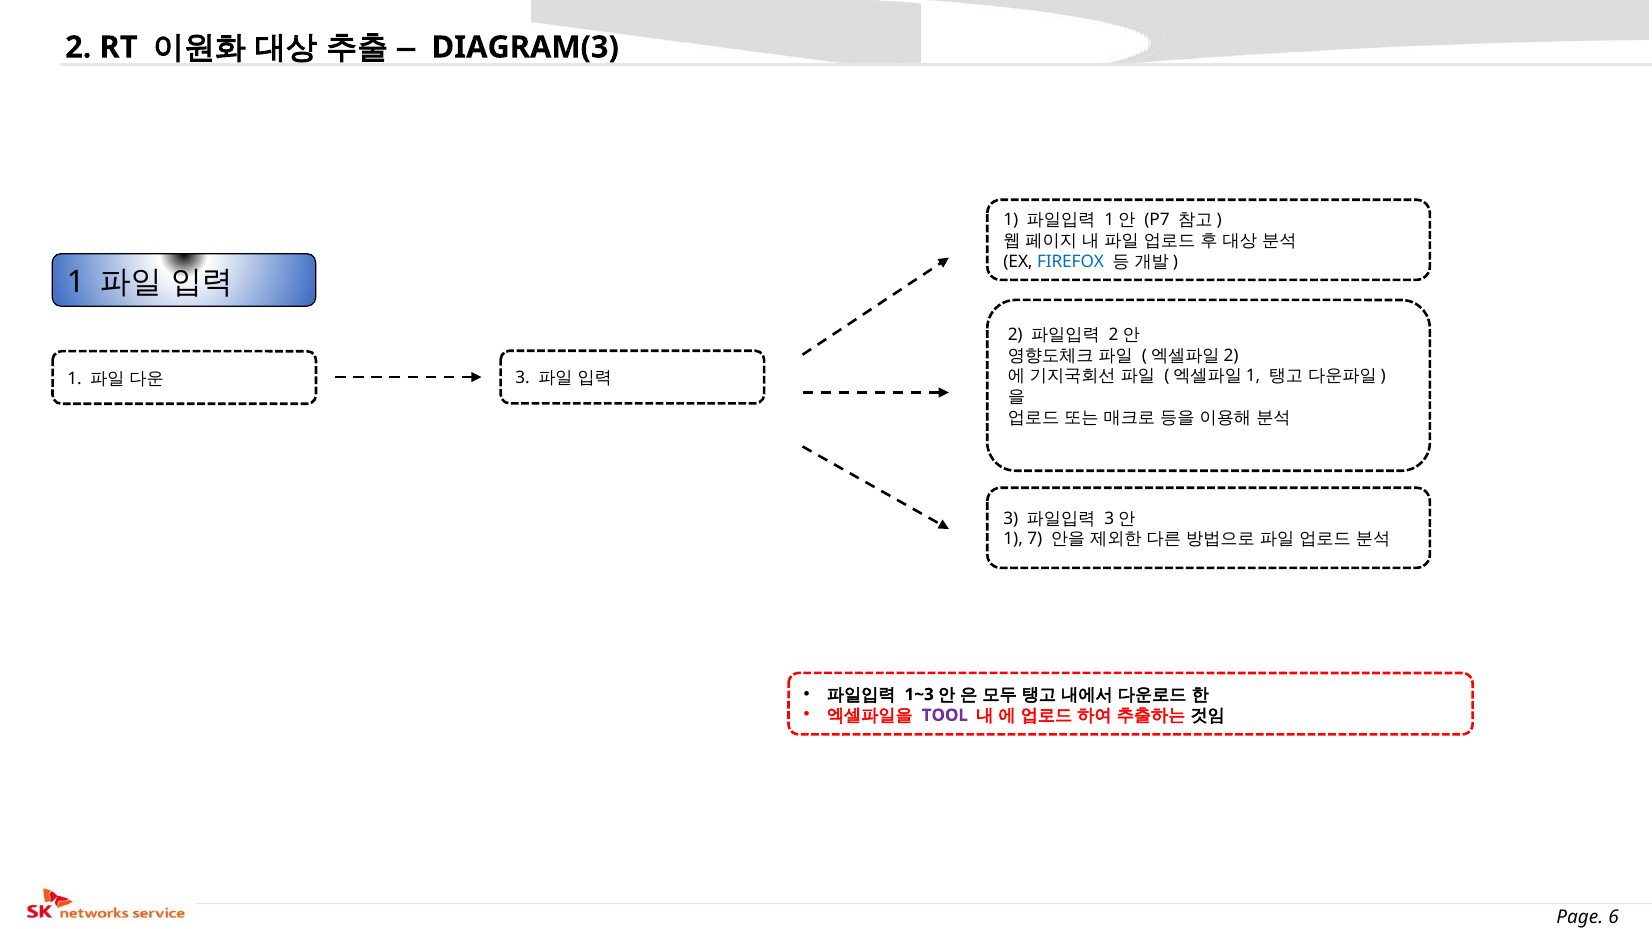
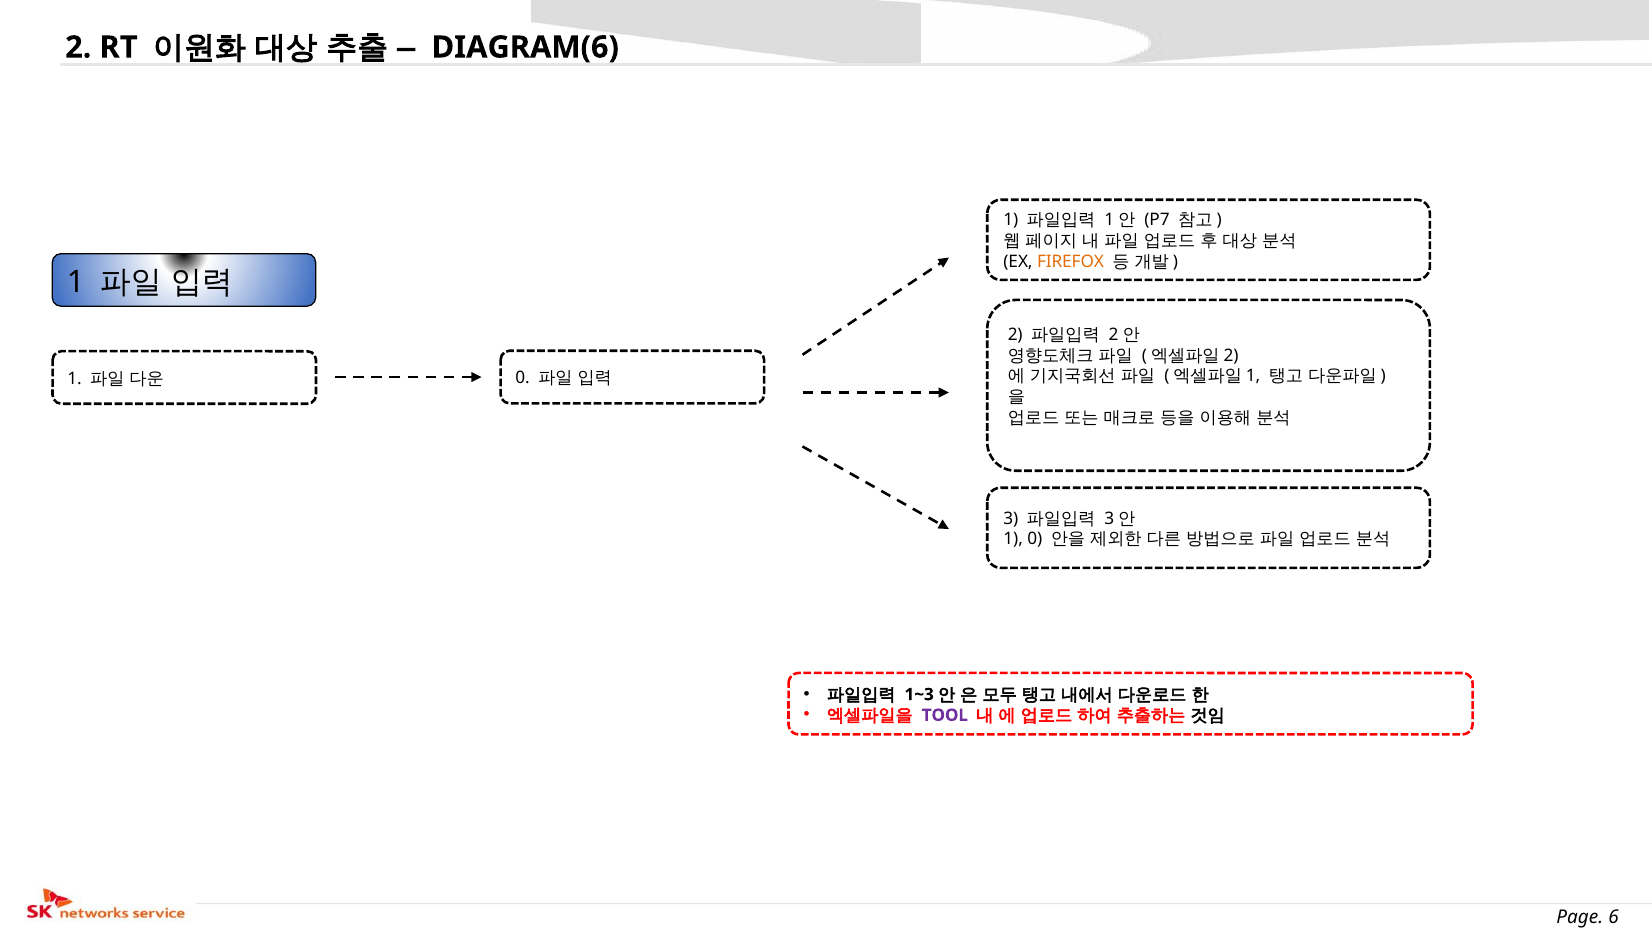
DIAGRAM(3: DIAGRAM(3 -> DIAGRAM(6 (525, 47)
FIREFOX colour: blue -> orange (1071, 262)
3: 3 -> 0 (523, 378)
1 7: 7 -> 0 (1035, 539)
